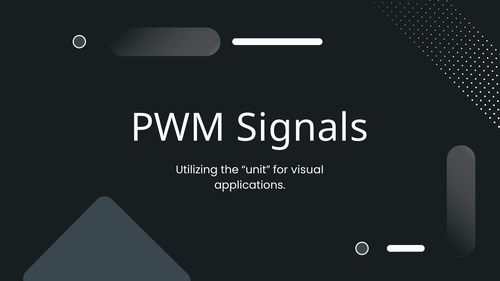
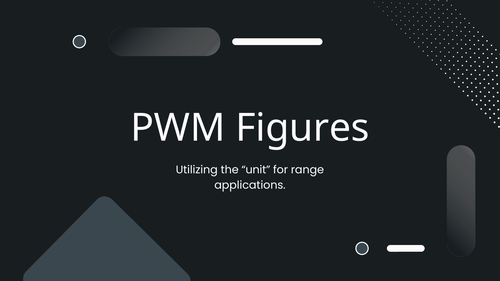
Signals: Signals -> Figures (303, 128)
visual: visual -> range (307, 170)
